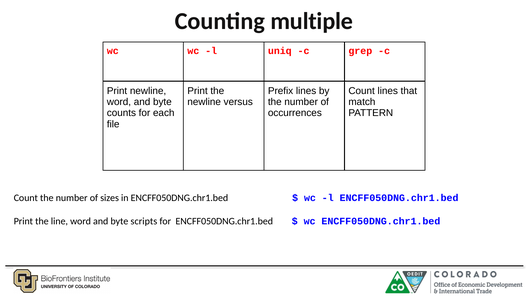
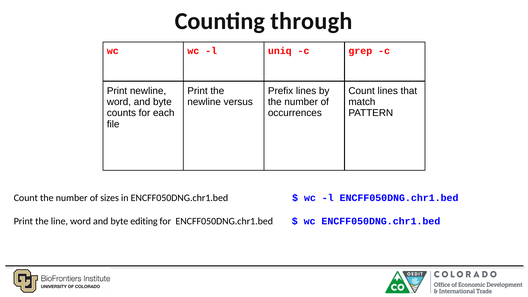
multiple: multiple -> through (312, 21)
scripts: scripts -> editing (144, 221)
